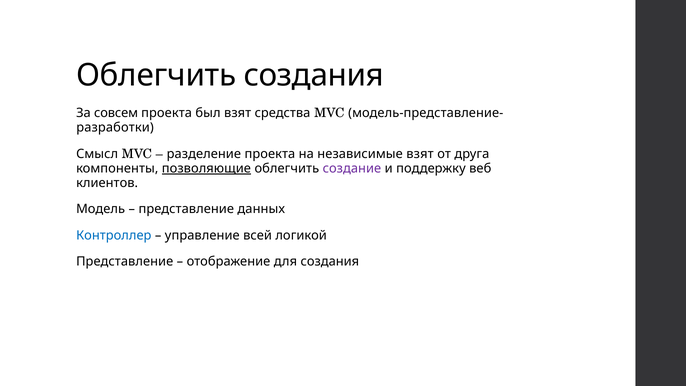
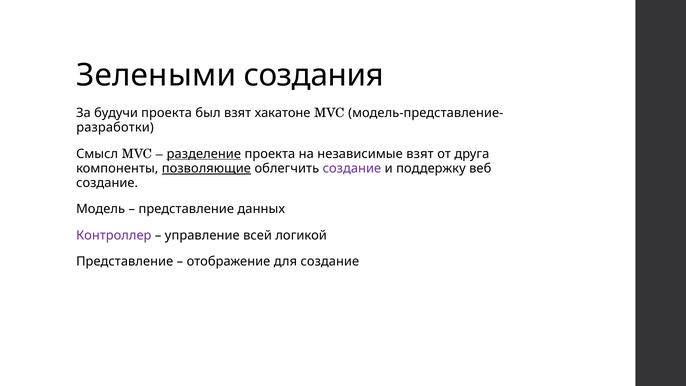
Облегчить: Облегчить -> Зелеными (156, 75)
совсем: совсем -> будучи (116, 113)
средства: средства -> хакатоне (283, 113)
разделение underline: none -> present (204, 154)
клиентов: клиентов -> создание (107, 183)
Контроллер colour: blue -> purple (114, 235)
для создания: создания -> создание (330, 261)
